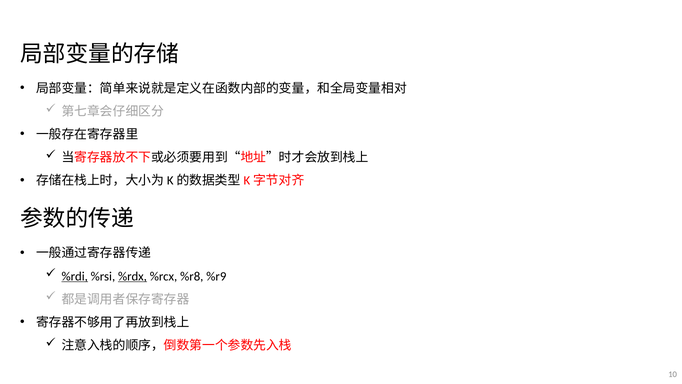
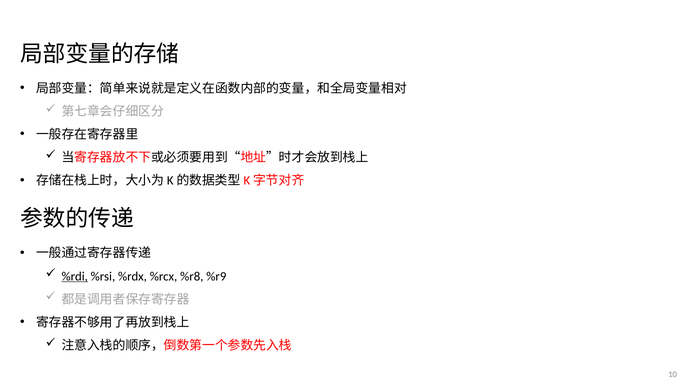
%rdx underline: present -> none (132, 276)
